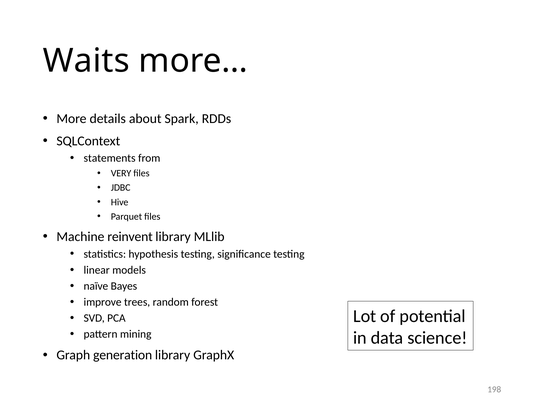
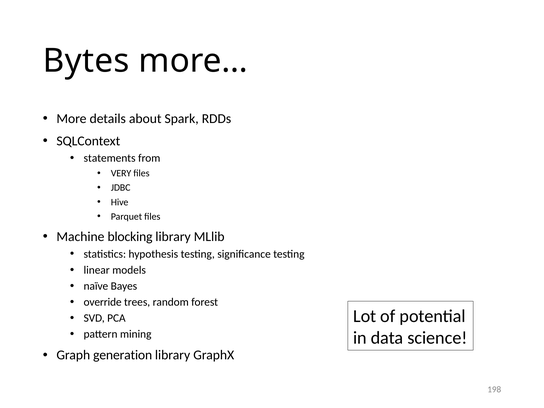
Waits: Waits -> Bytes (86, 61)
reinvent: reinvent -> blocking (130, 237)
improve: improve -> override (103, 302)
